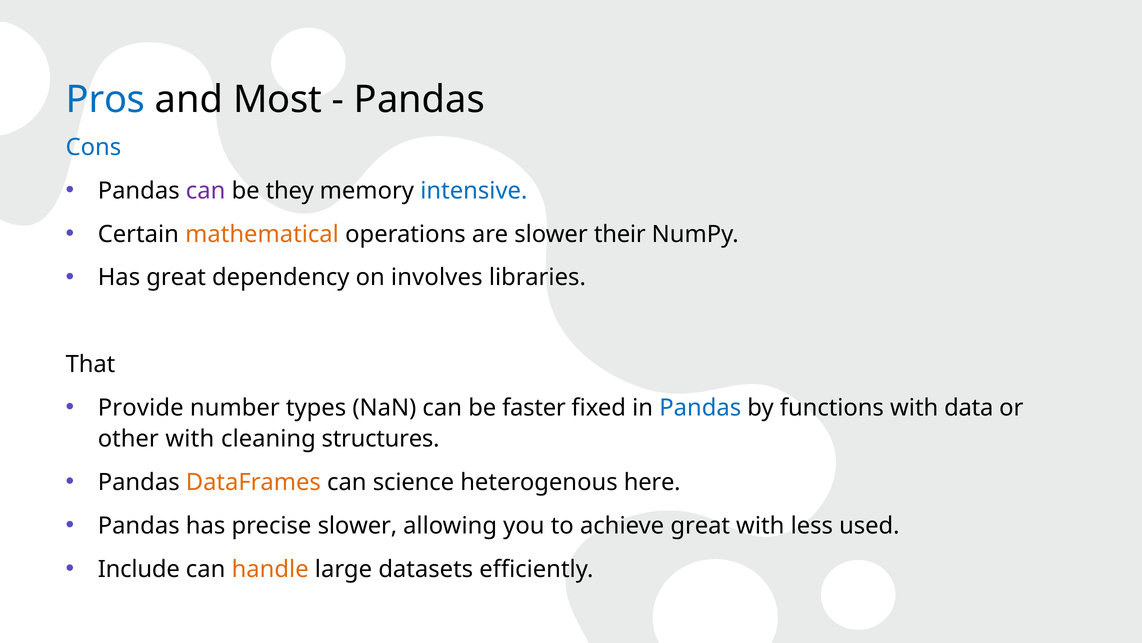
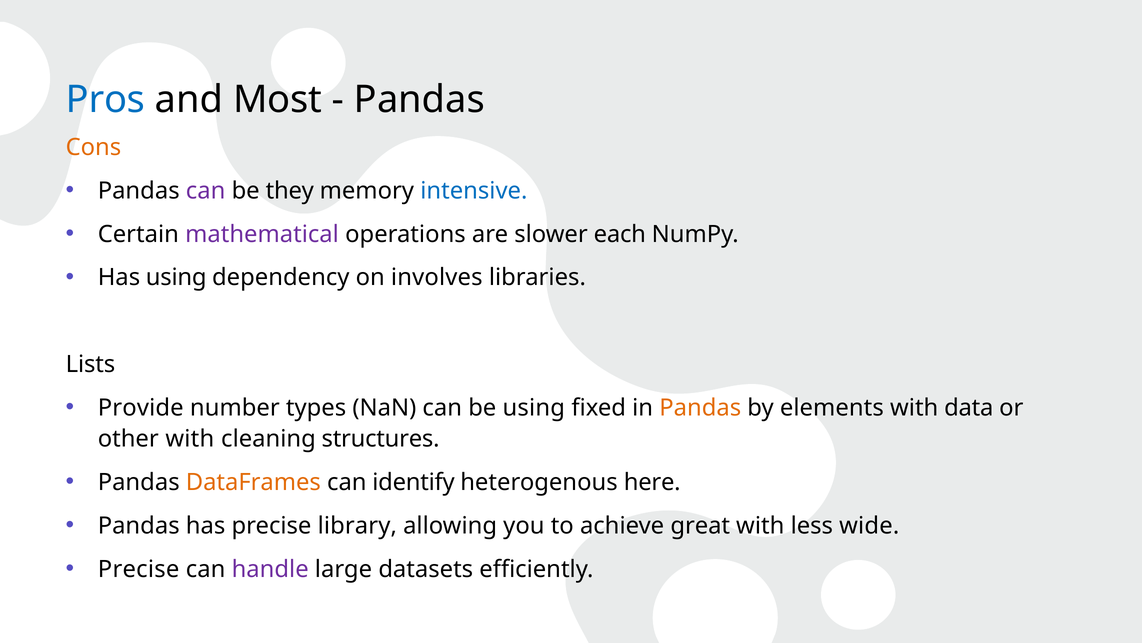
Cons colour: blue -> orange (93, 147)
mathematical colour: orange -> purple (262, 234)
their: their -> each (620, 234)
Has great: great -> using (176, 277)
That: That -> Lists (90, 364)
be faster: faster -> using (534, 407)
Pandas colour: blue -> orange (700, 407)
functions: functions -> elements (832, 407)
science: science -> identify (413, 482)
precise slower: slower -> library (357, 525)
used: used -> wide (869, 525)
Include: Include -> Precise (139, 569)
handle colour: orange -> purple (270, 569)
